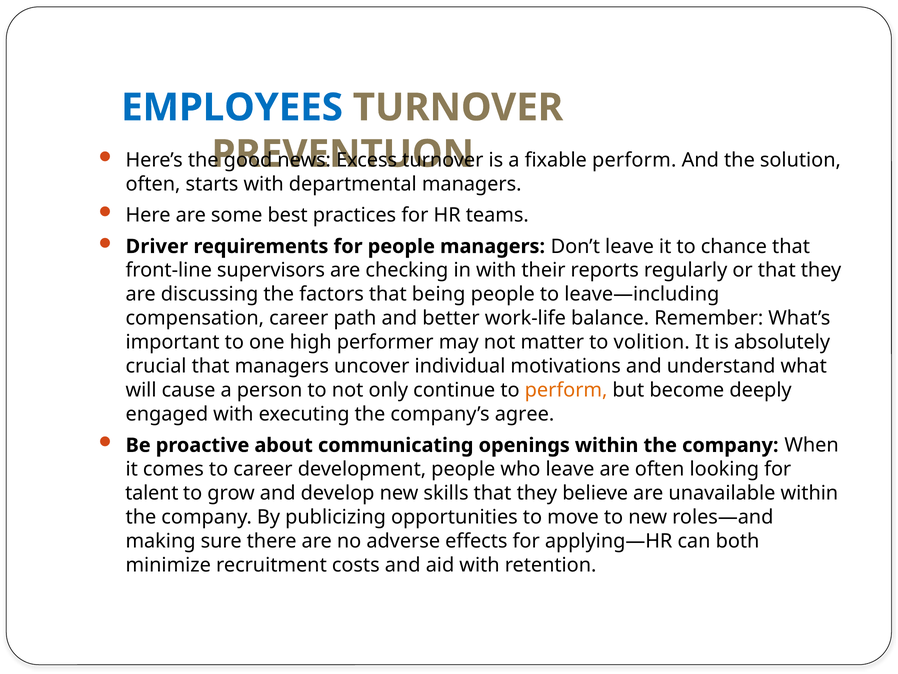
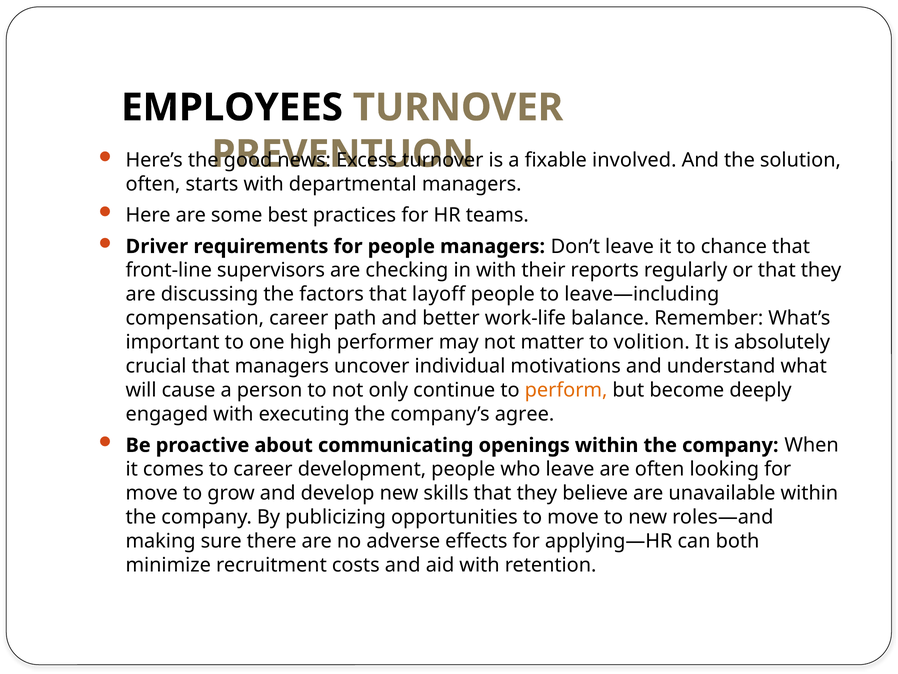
EMPLOYEES colour: blue -> black (232, 107)
fixable perform: perform -> involved (634, 160)
being: being -> layoff (439, 294)
talent: talent -> move (152, 493)
